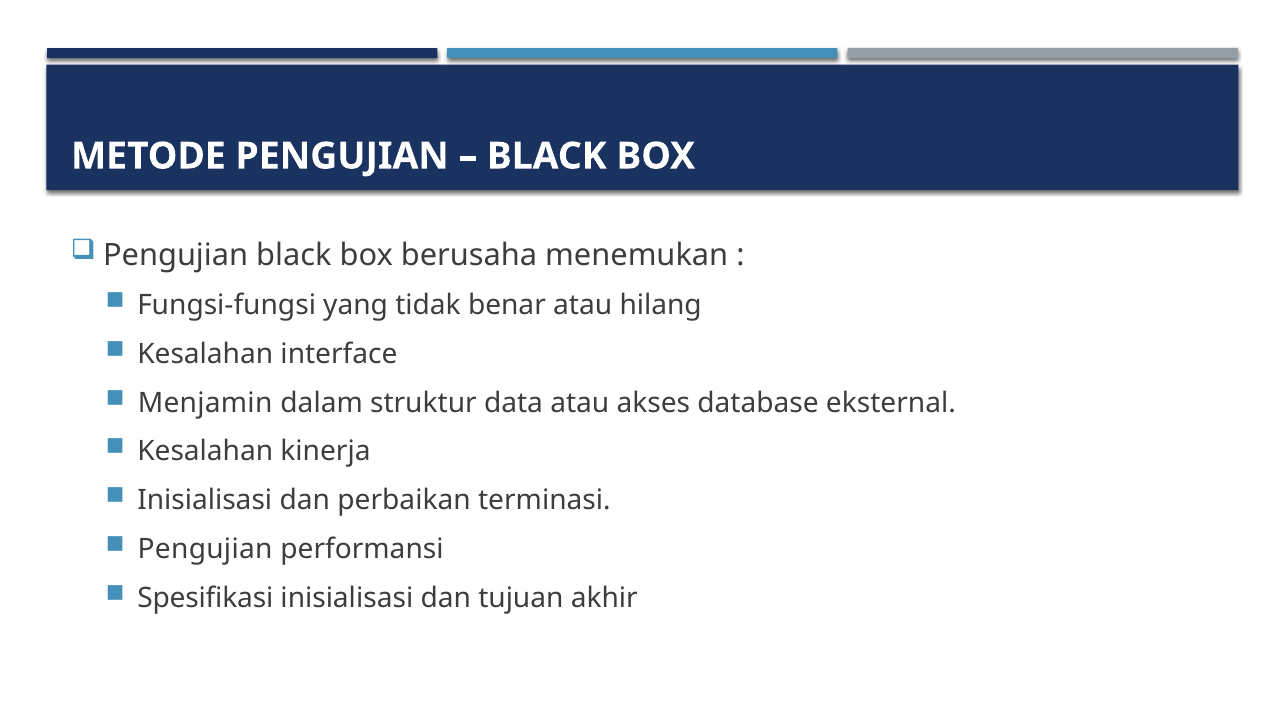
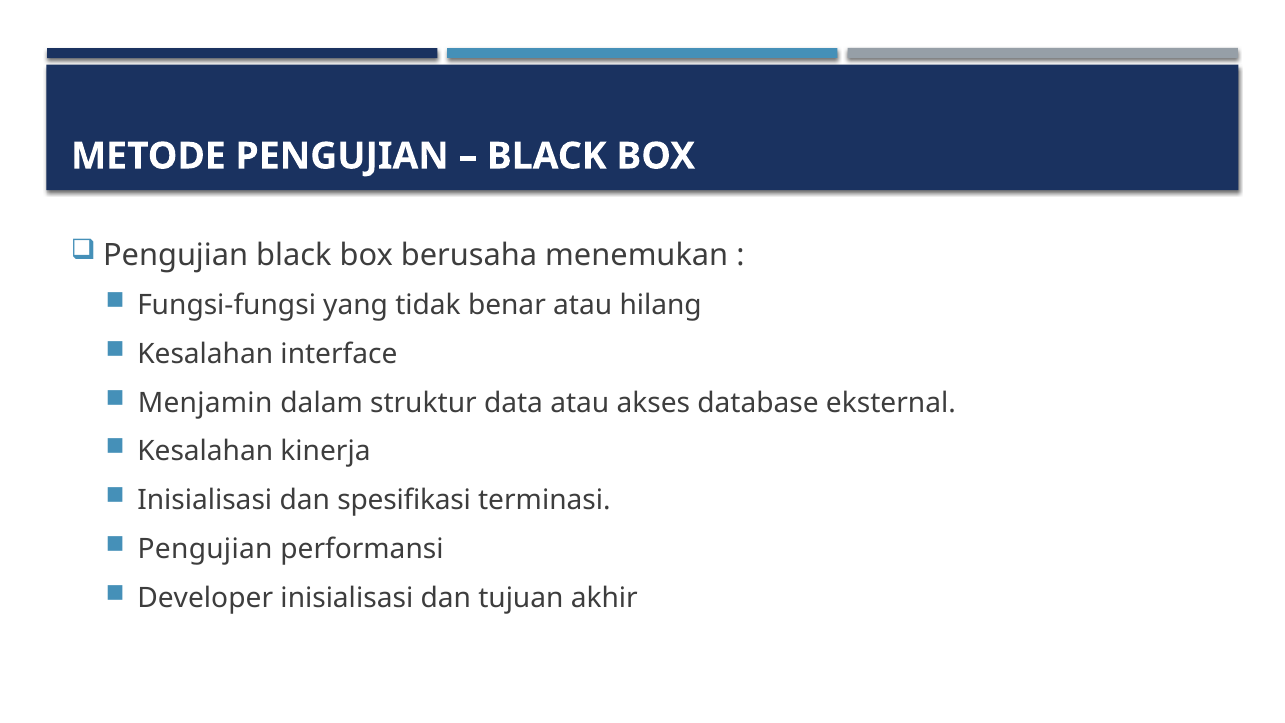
perbaikan: perbaikan -> spesifikasi (404, 500)
Spesifikasi: Spesifikasi -> Developer (205, 598)
